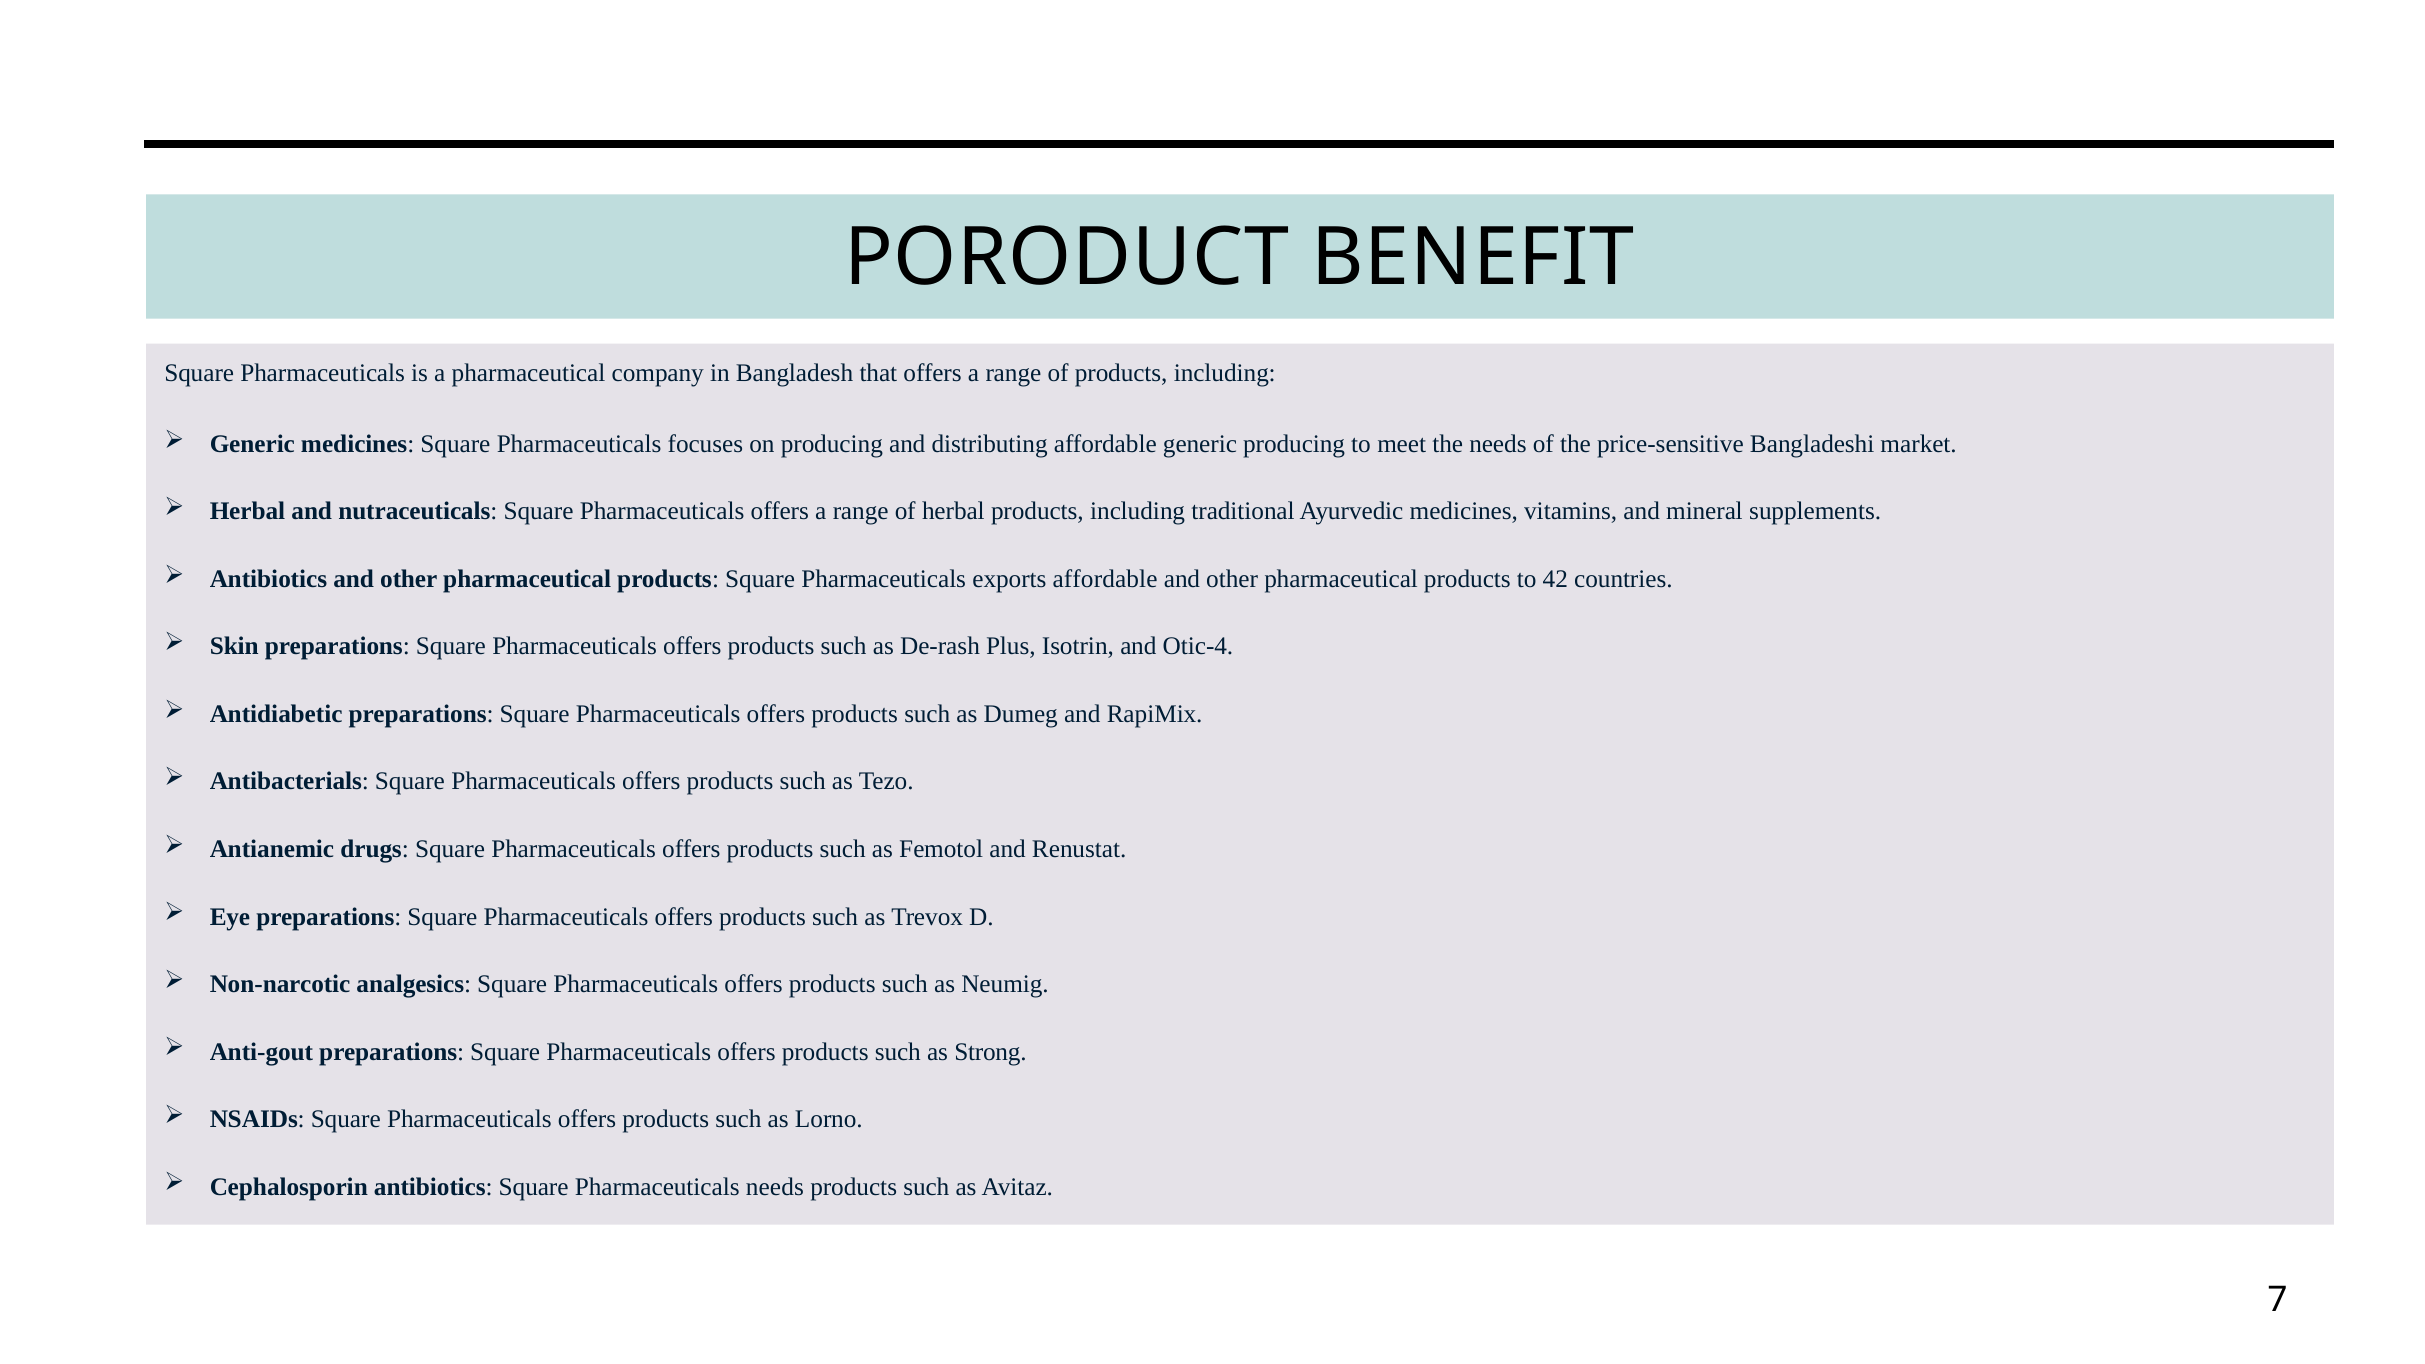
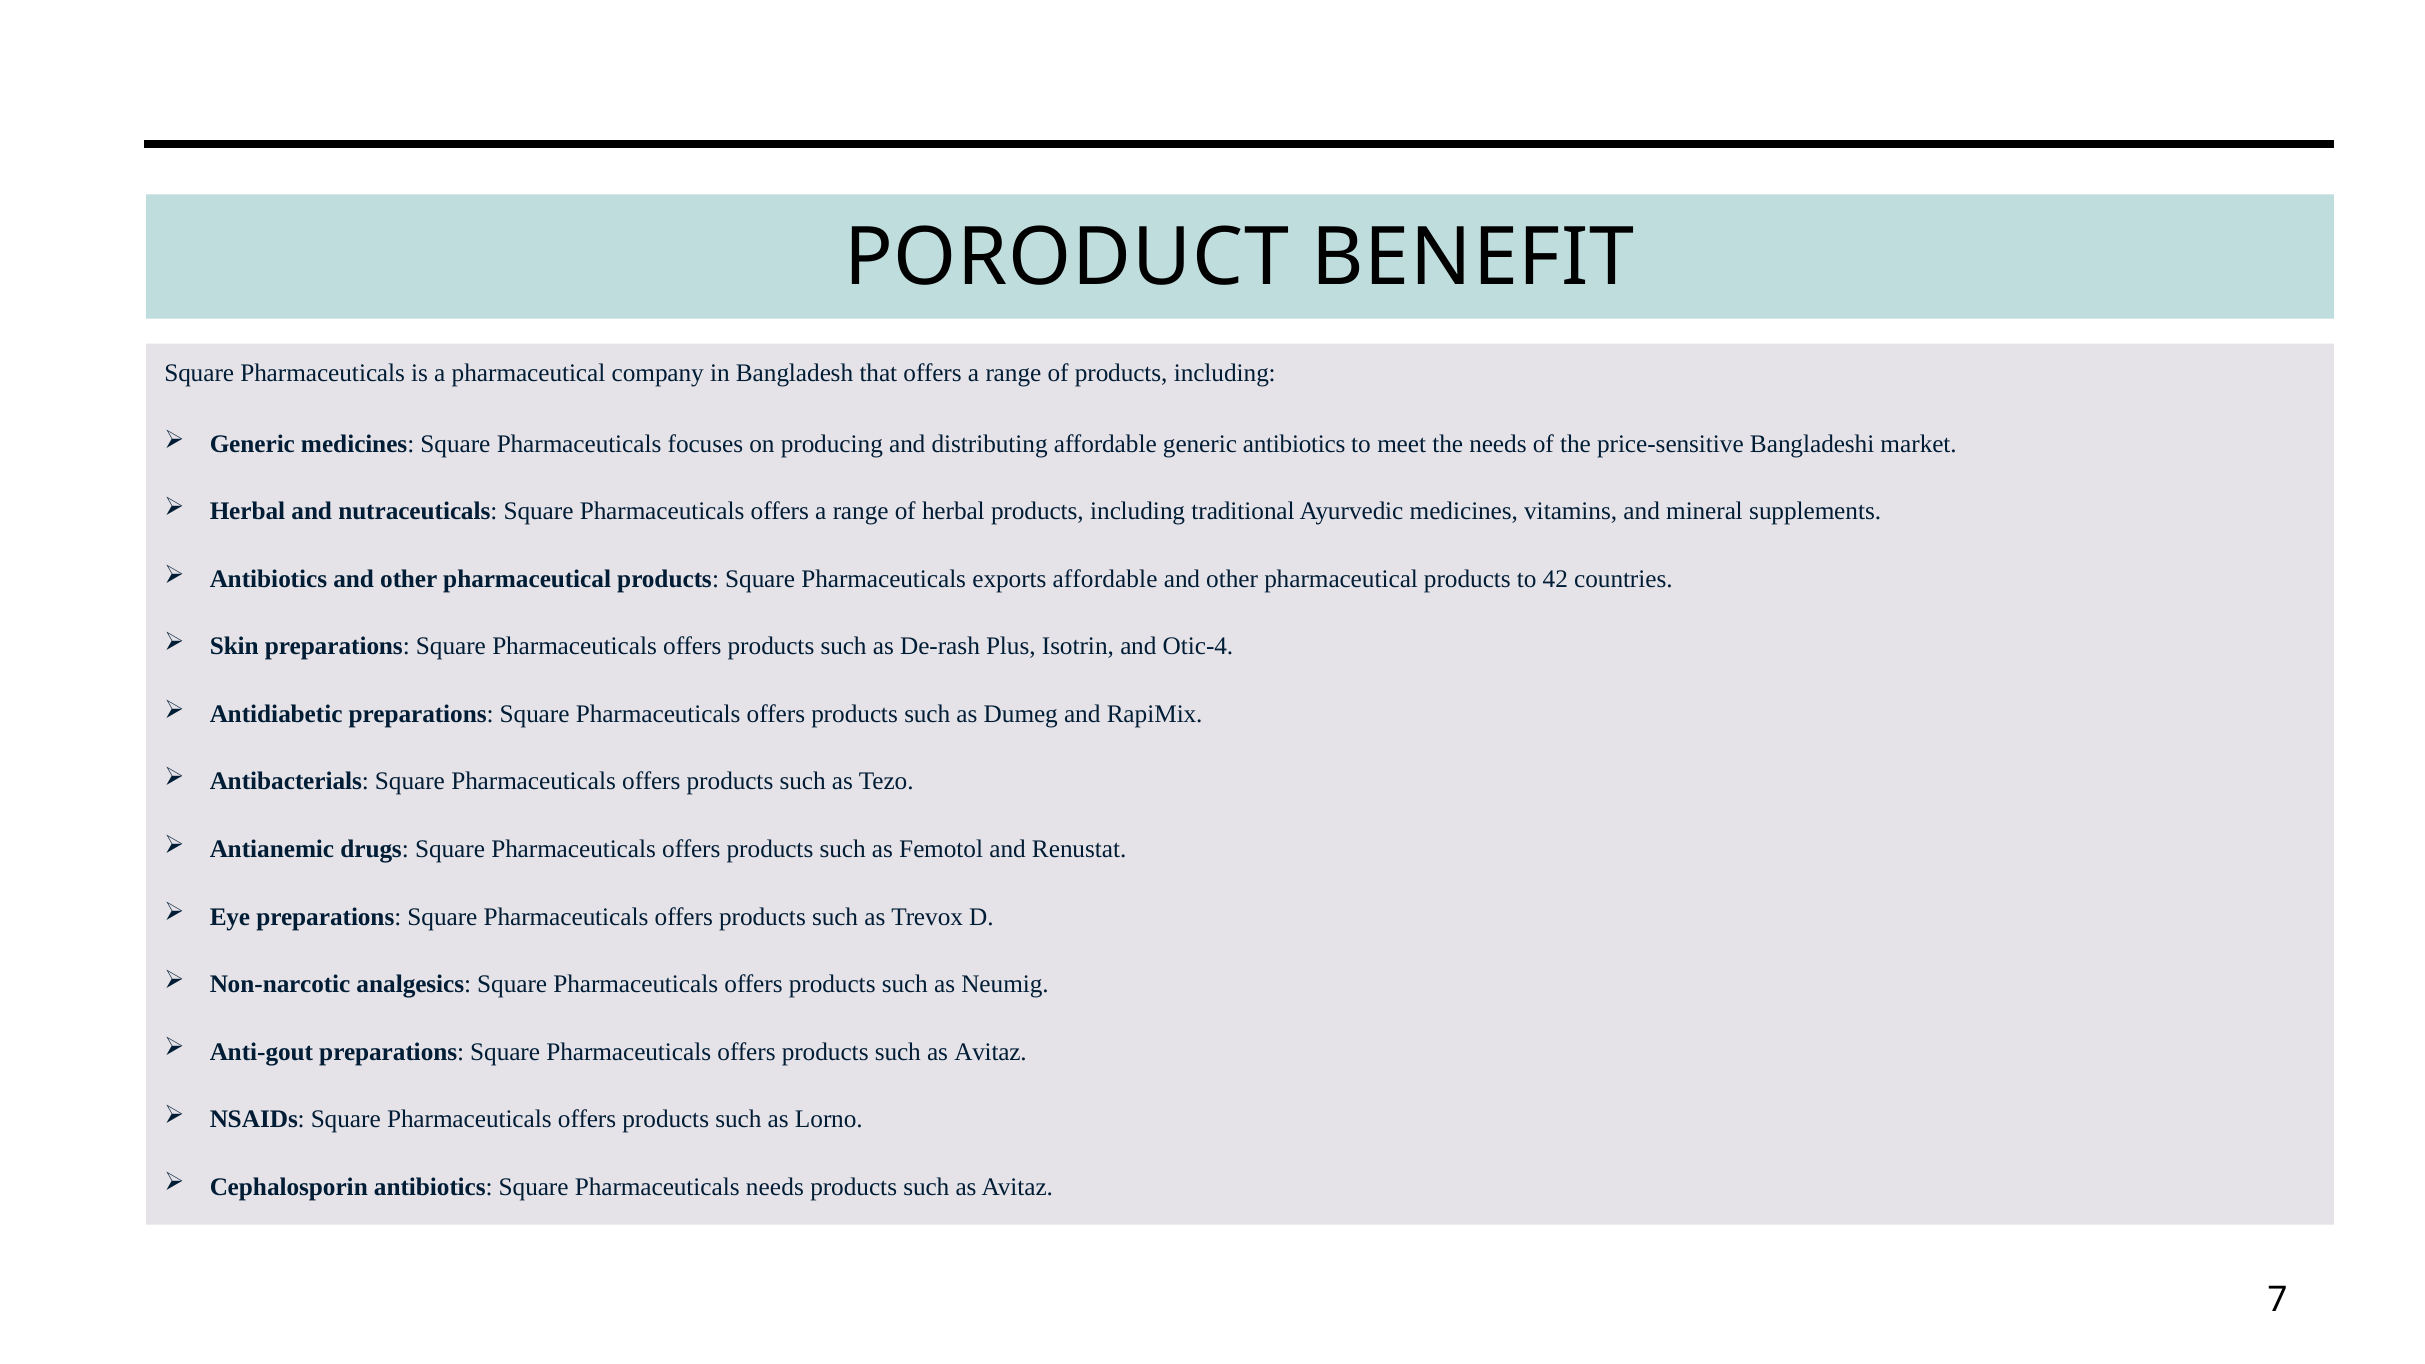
generic producing: producing -> antibiotics (1294, 444)
Strong: Strong -> Avitaz (990, 1052)
